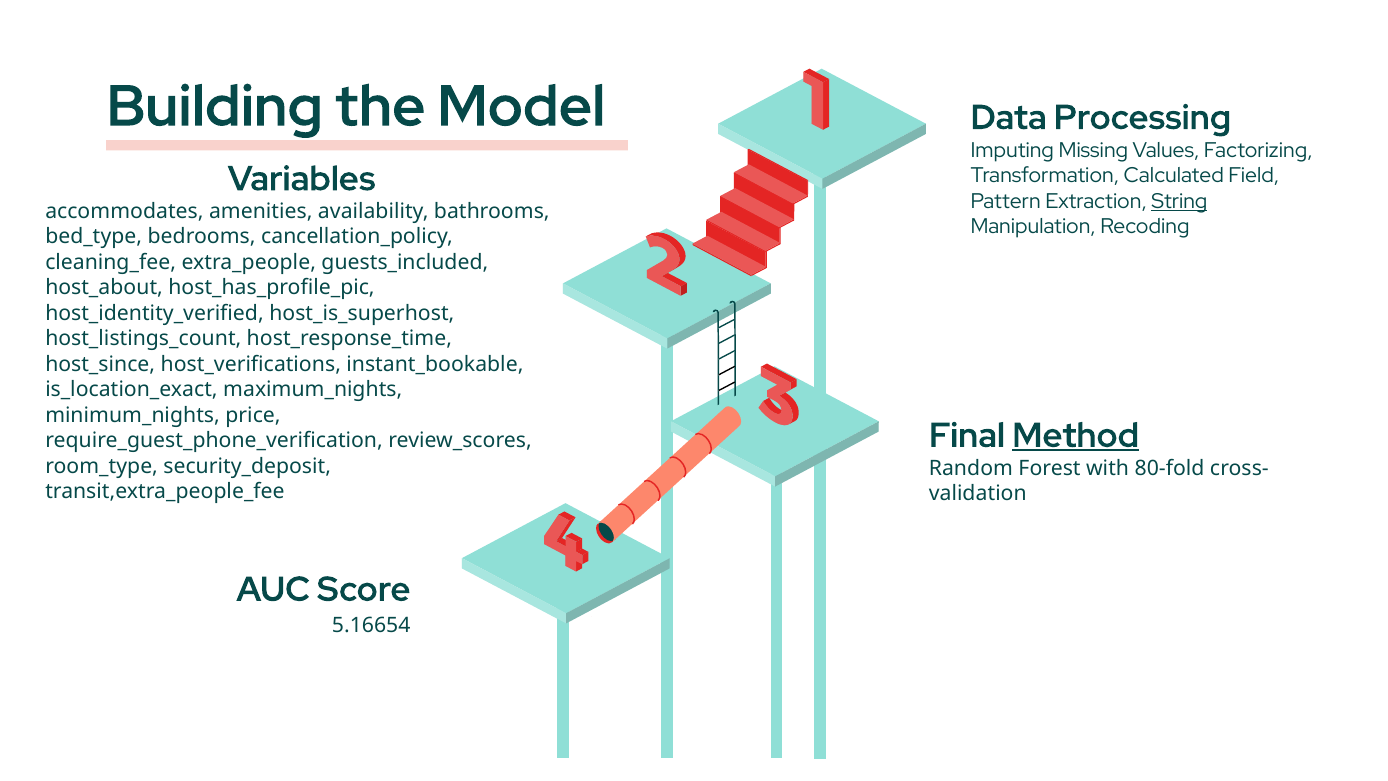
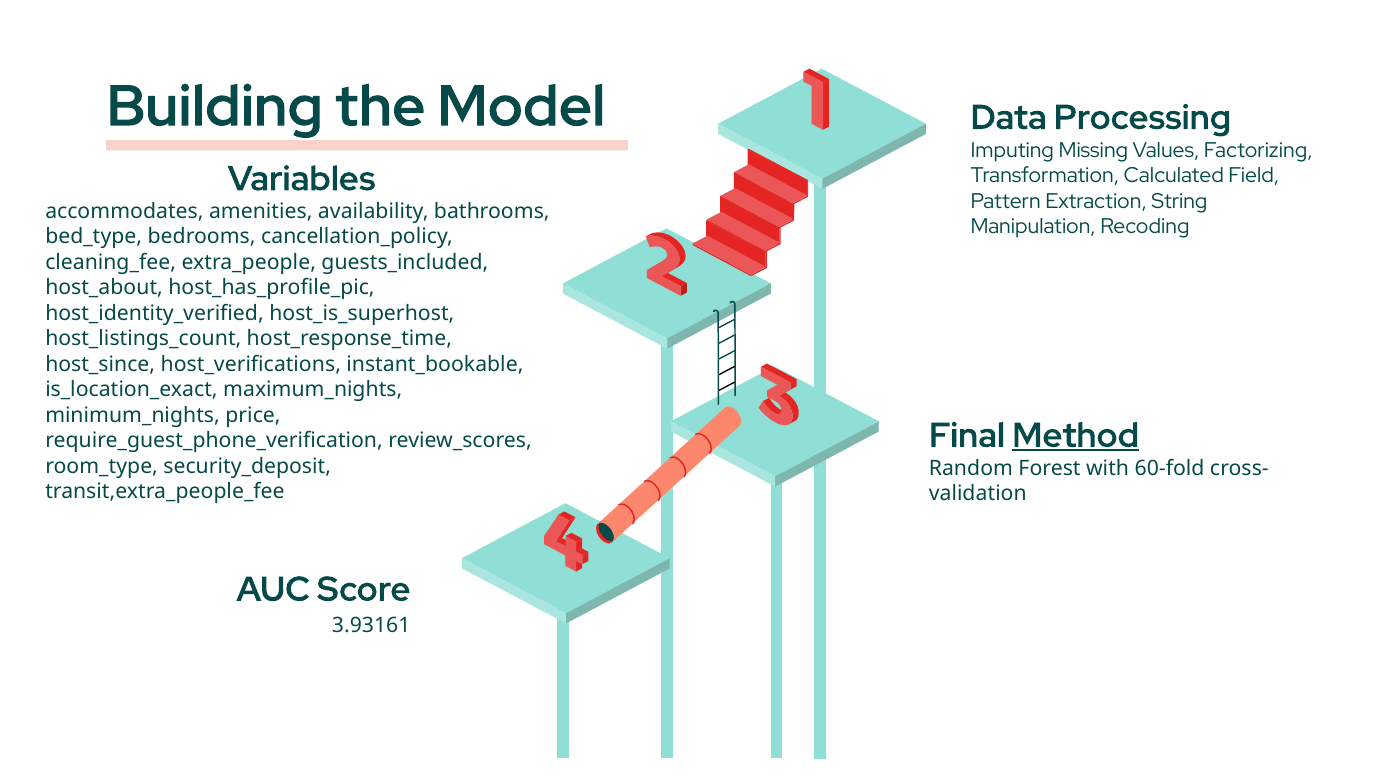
String underline: present -> none (1179, 201)
80-fold: 80-fold -> 60-fold (1170, 468)
5.16654: 5.16654 -> 3.93161 (371, 626)
